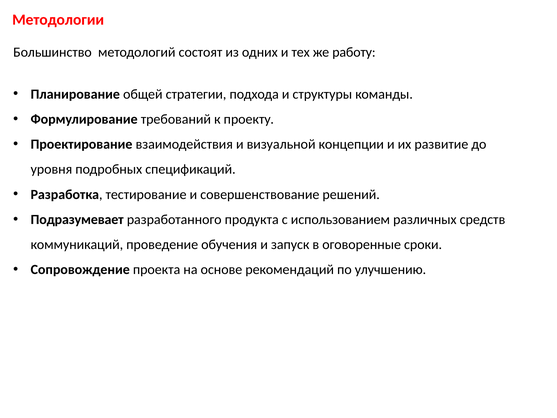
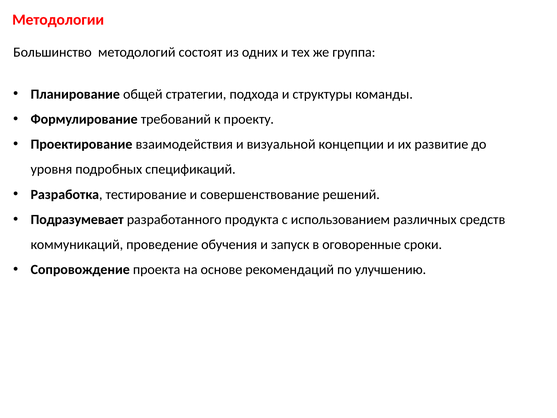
работу: работу -> группа (354, 52)
